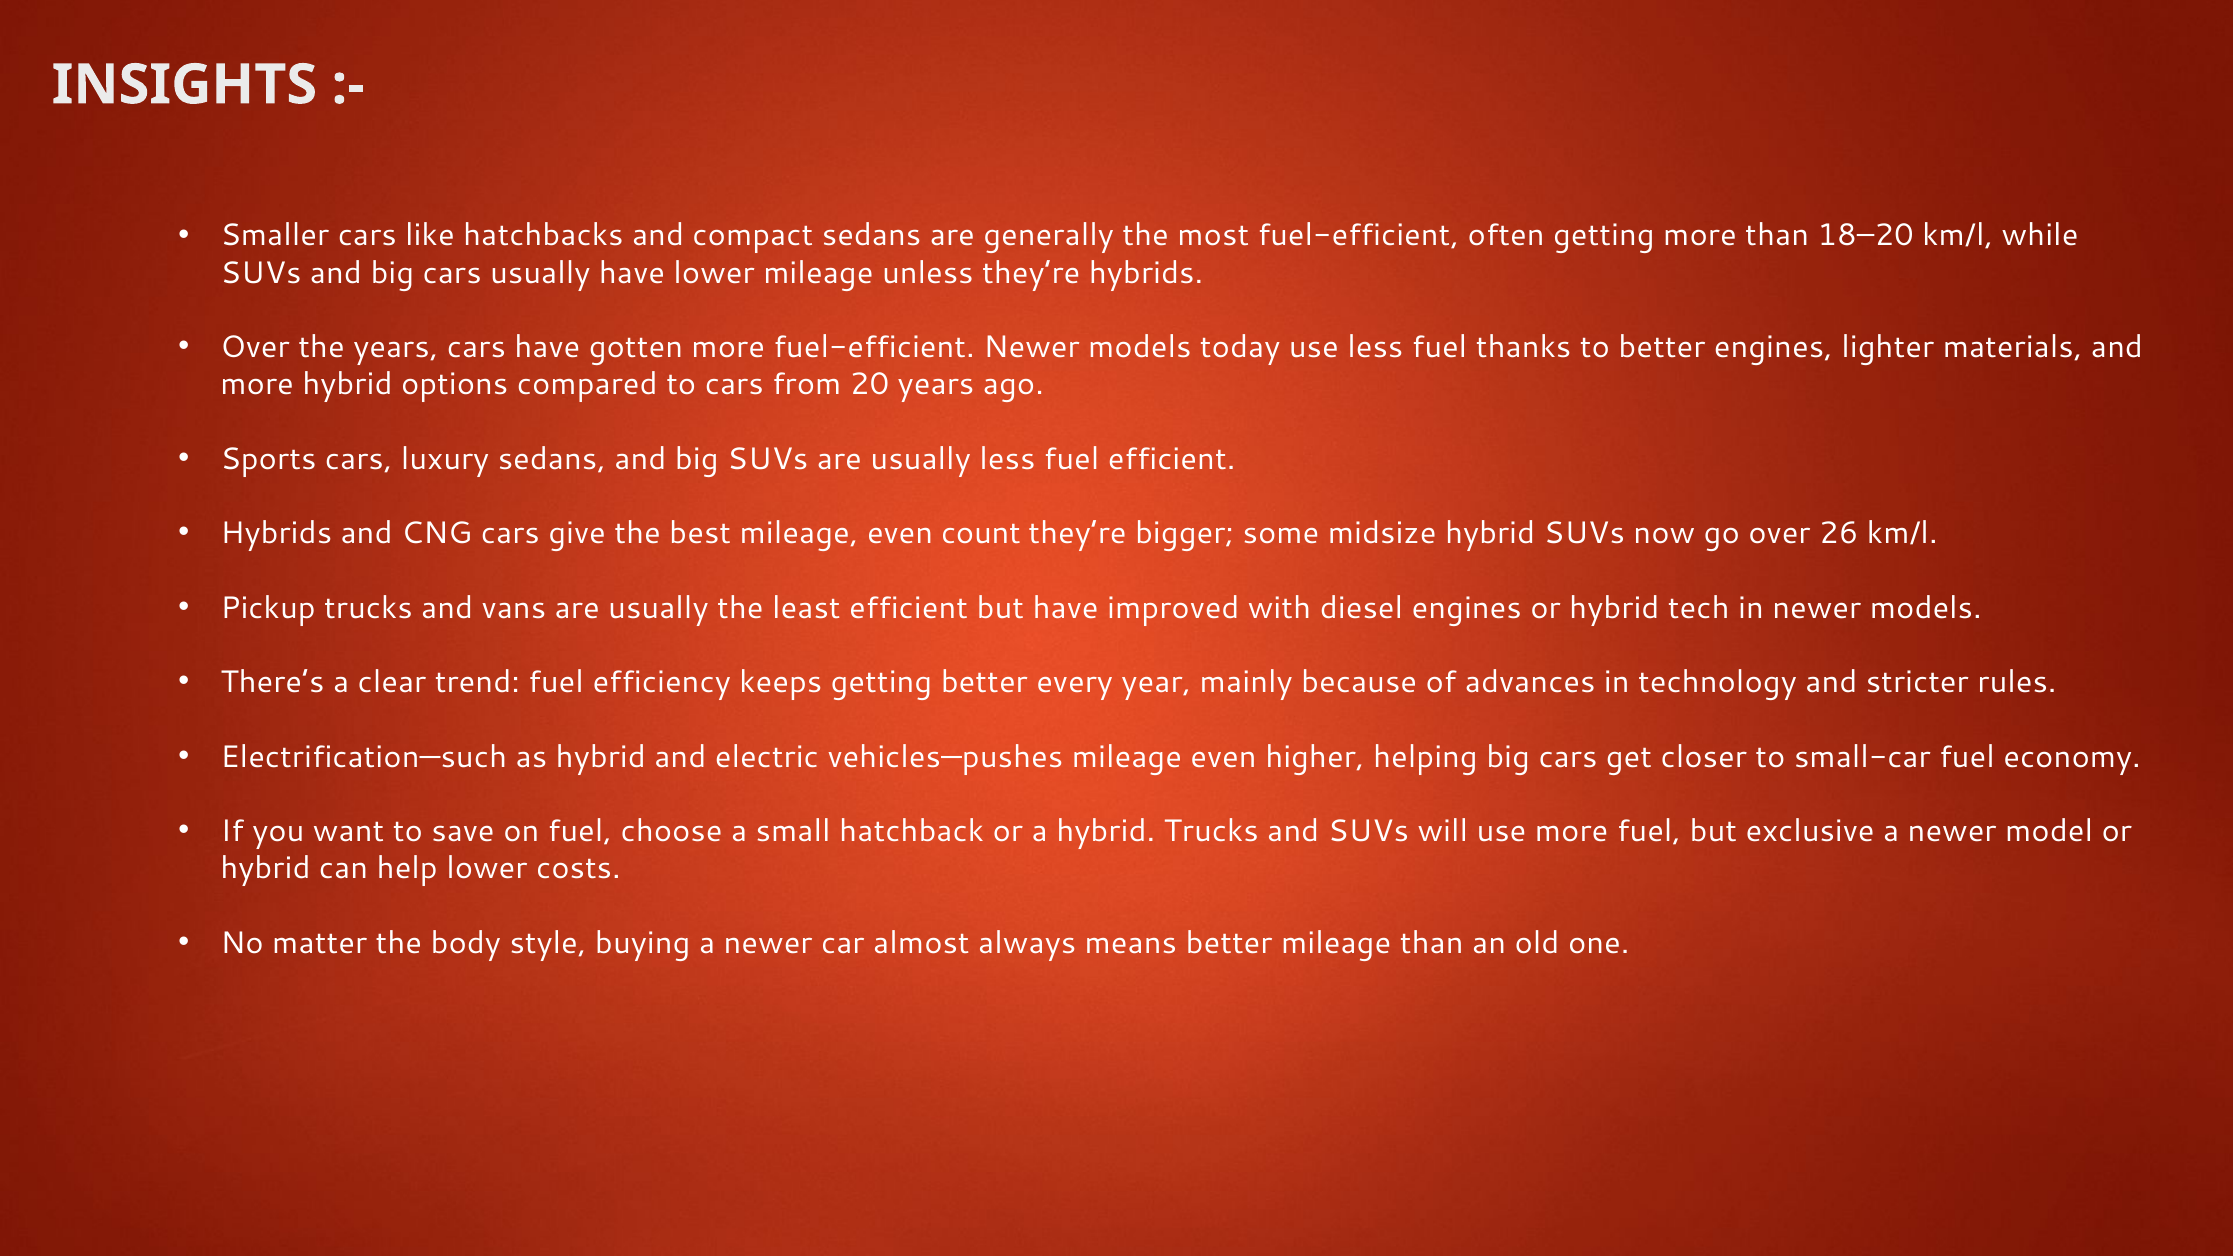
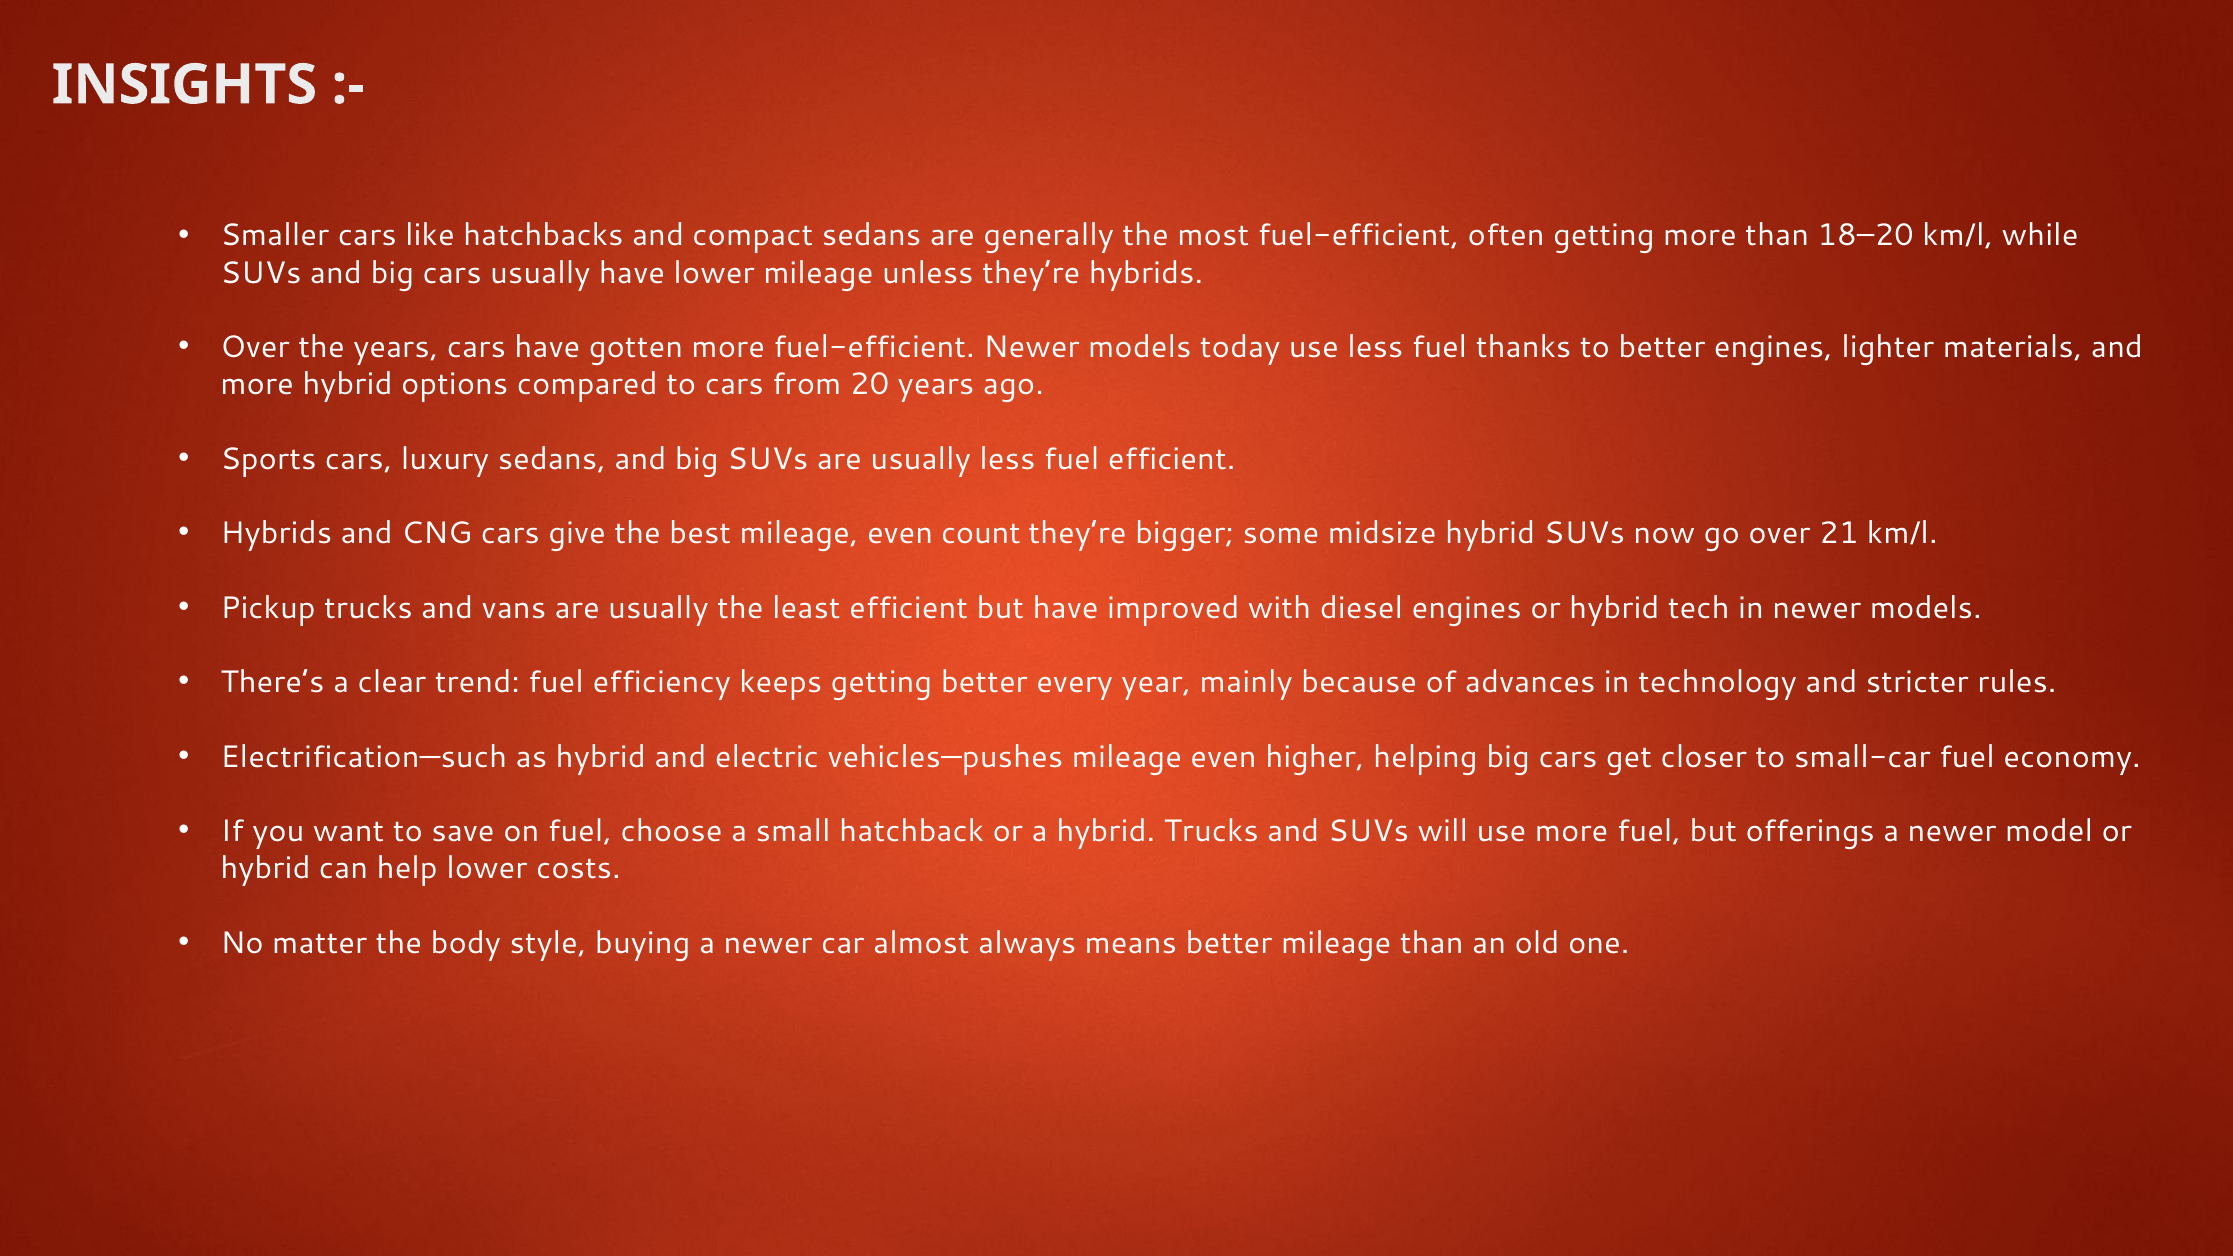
26: 26 -> 21 (1839, 534)
exclusive: exclusive -> offerings (1810, 831)
